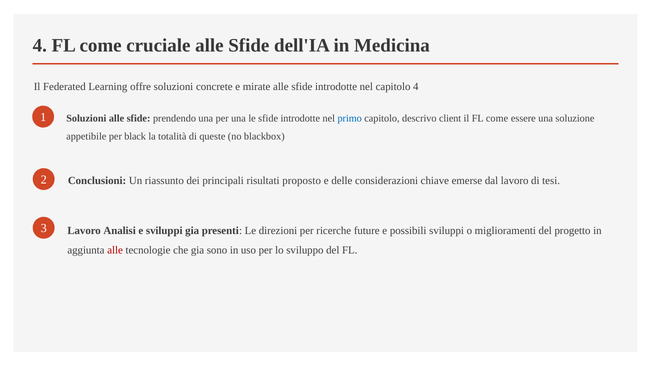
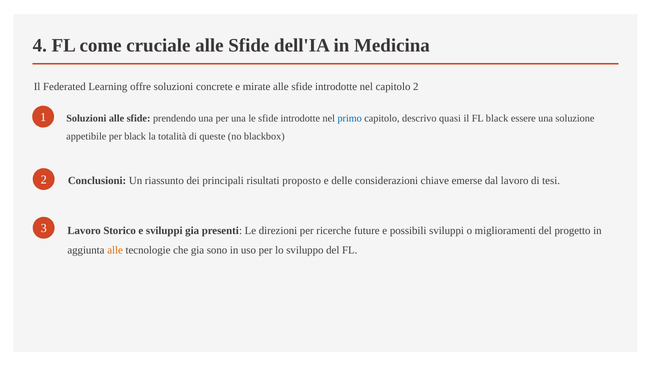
capitolo 4: 4 -> 2 (416, 87)
client: client -> quasi (450, 118)
il FL come: come -> black (497, 118)
Analisi: Analisi -> Storico (120, 231)
alle colour: red -> orange (115, 250)
